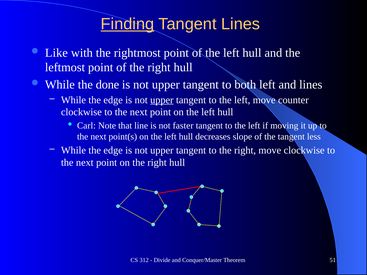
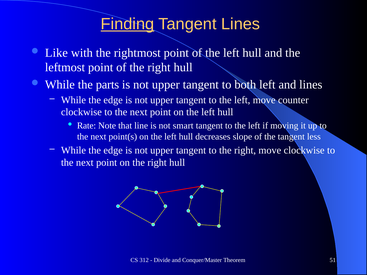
done: done -> parts (107, 85)
upper underline: present -> none (162, 100)
Carl: Carl -> Rate (87, 126)
faster: faster -> smart (183, 126)
